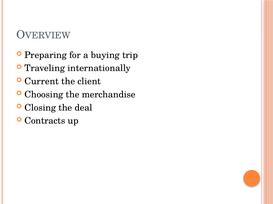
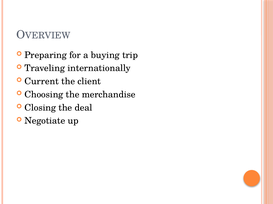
Contracts: Contracts -> Negotiate (45, 121)
